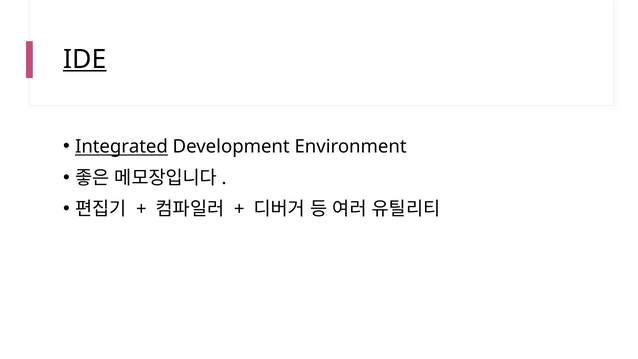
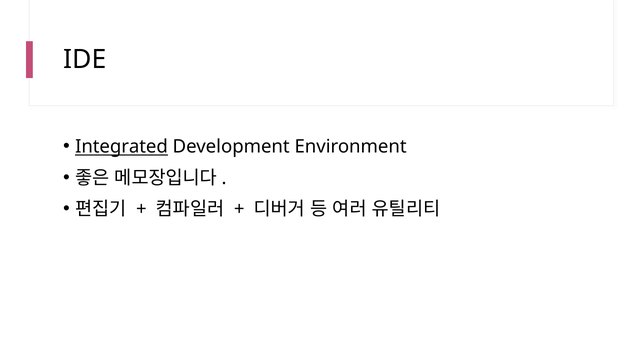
IDE underline: present -> none (85, 59)
